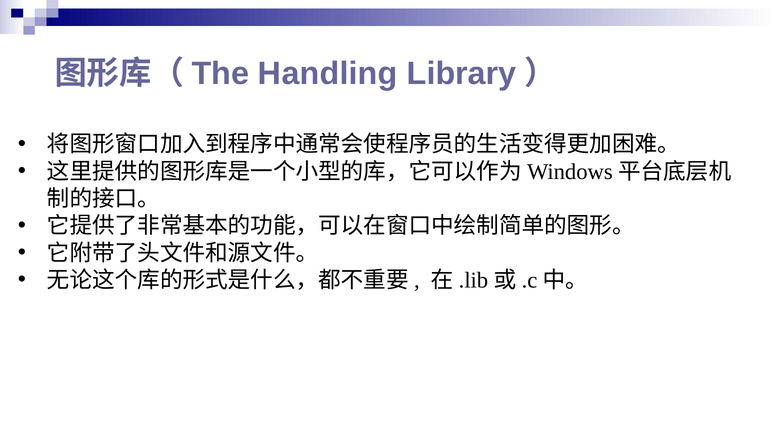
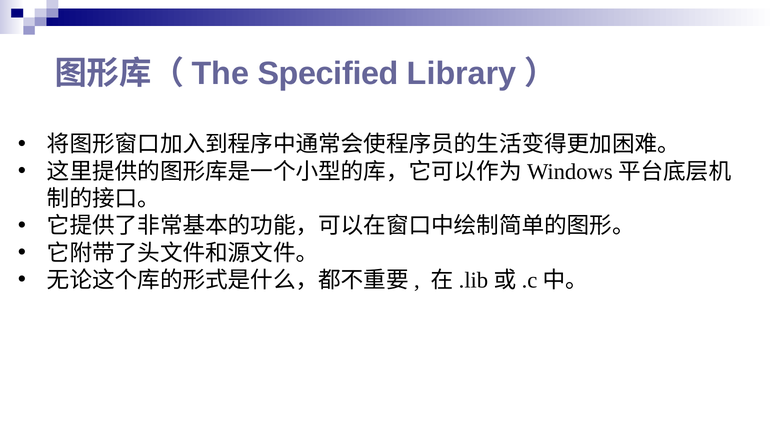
Handling: Handling -> Specified (328, 74)
